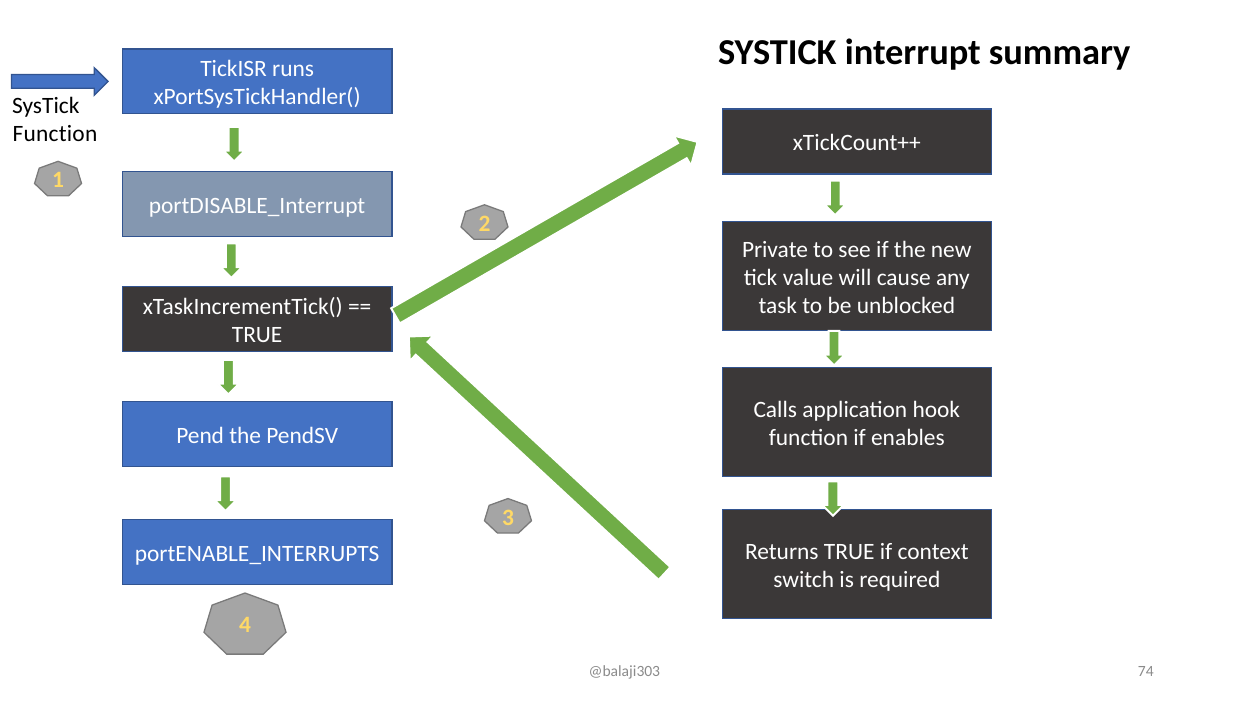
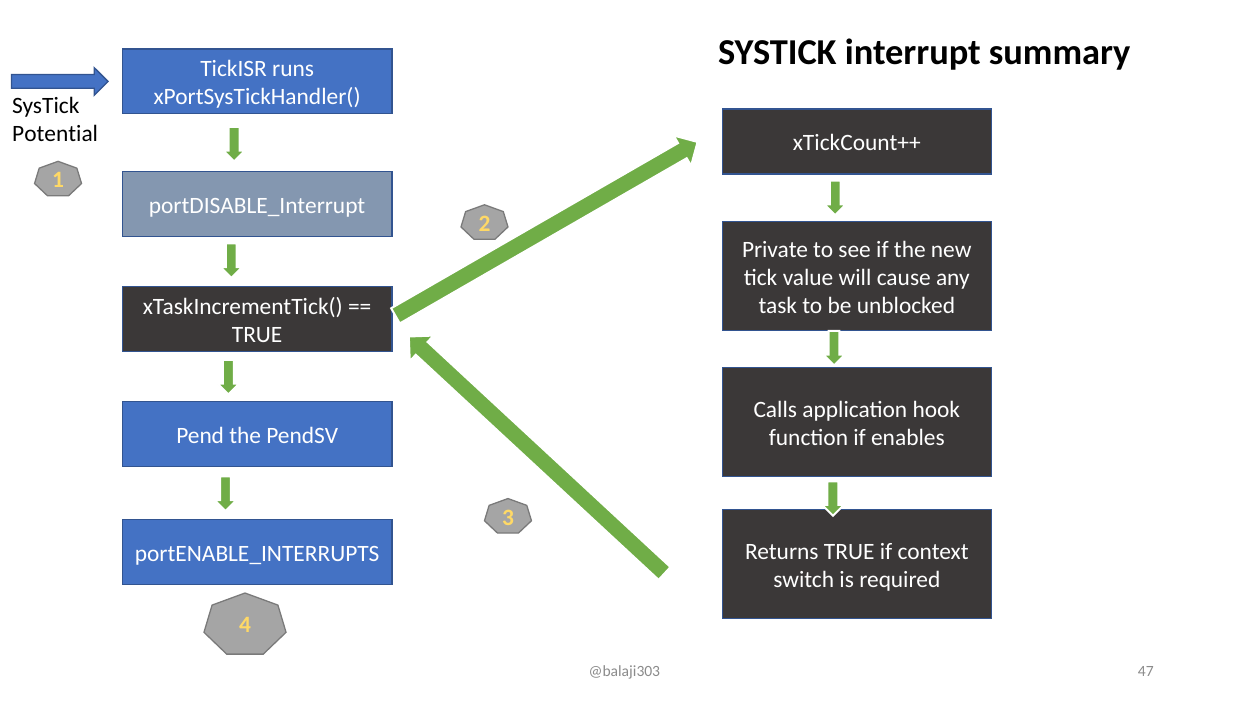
Function: Function -> Potential (55, 134)
74: 74 -> 47 (1146, 671)
